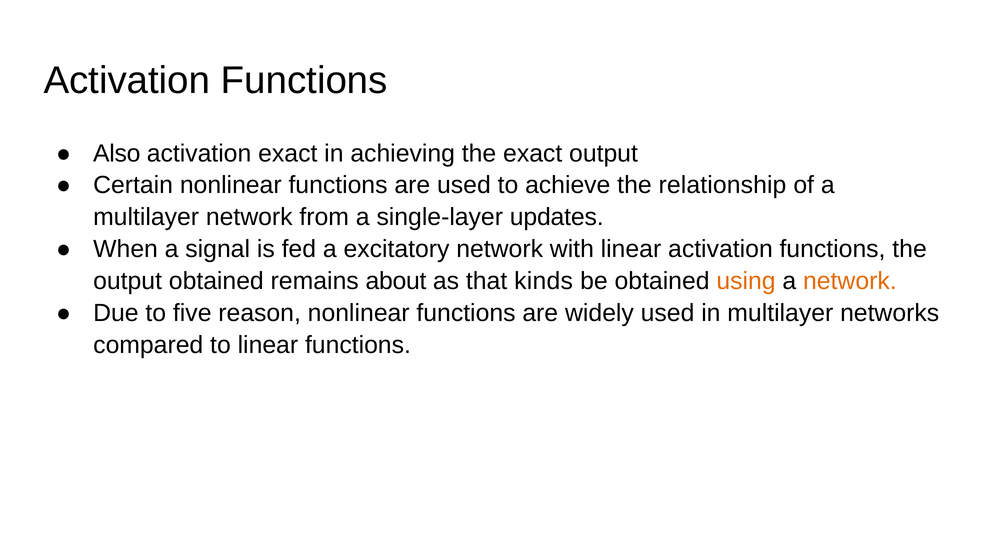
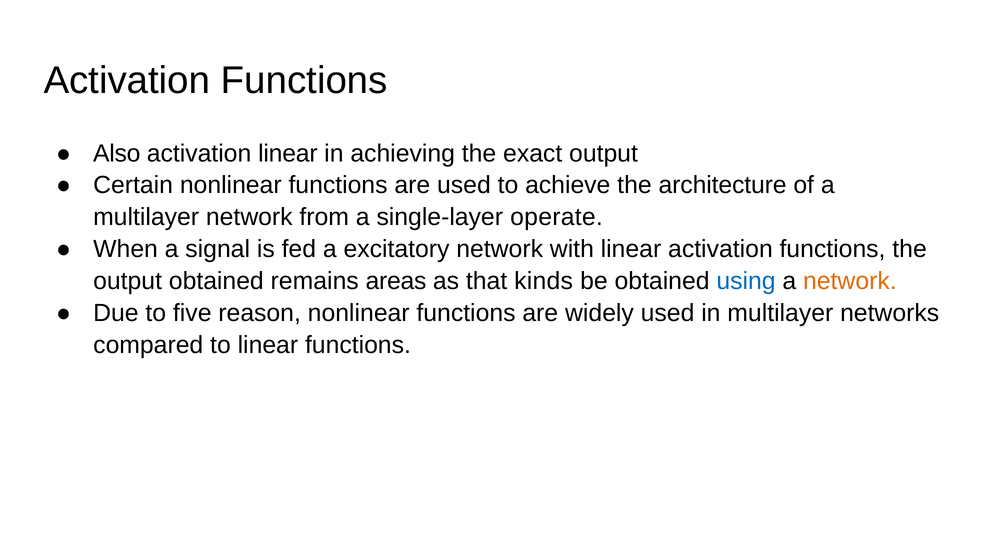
activation exact: exact -> linear (288, 153)
relationship: relationship -> architecture (723, 185)
updates: updates -> operate (557, 217)
about: about -> areas (396, 281)
using colour: orange -> blue (746, 281)
